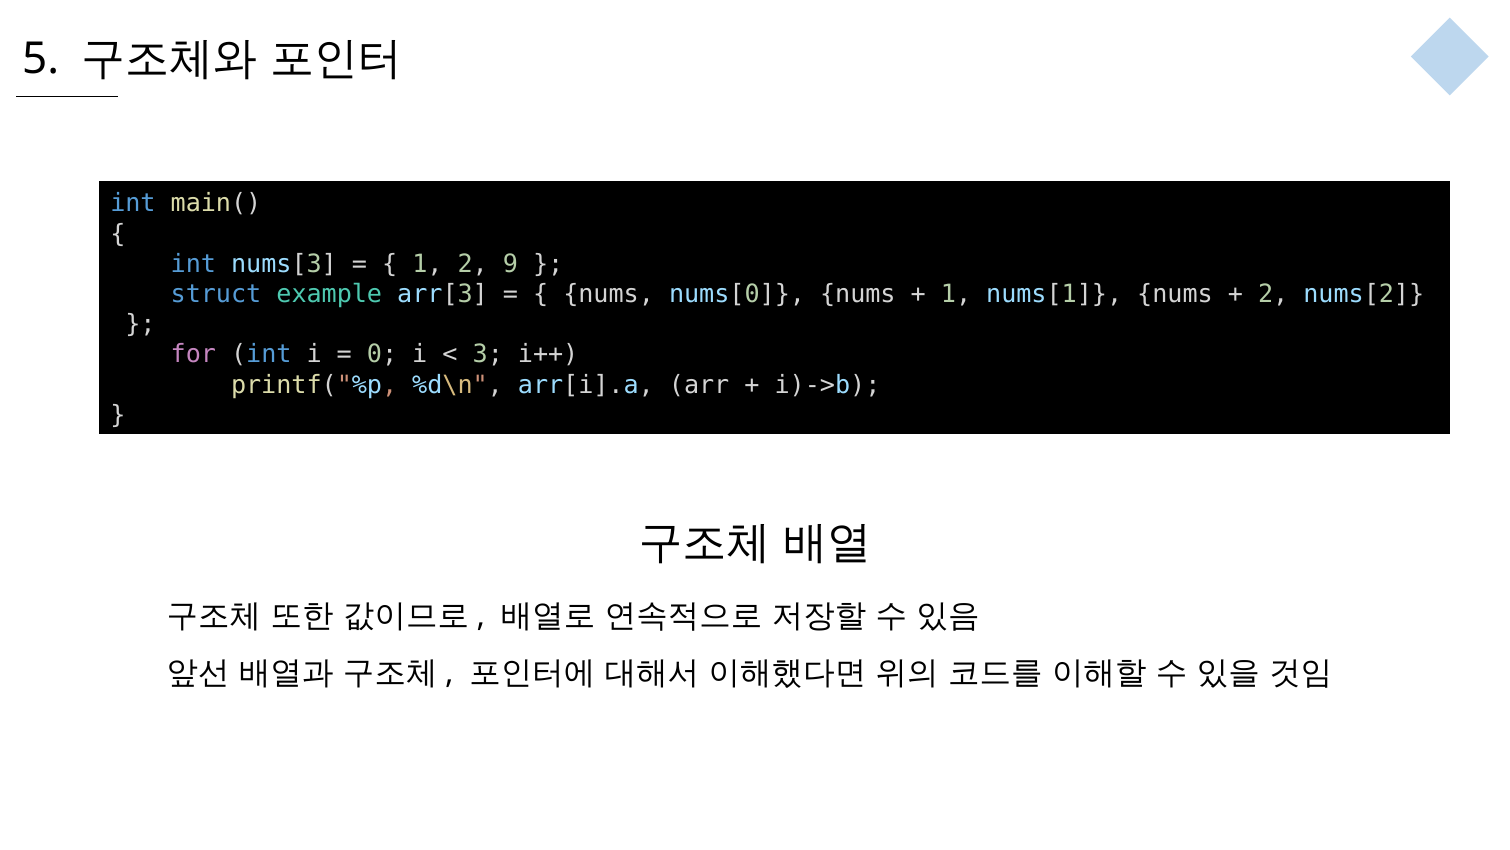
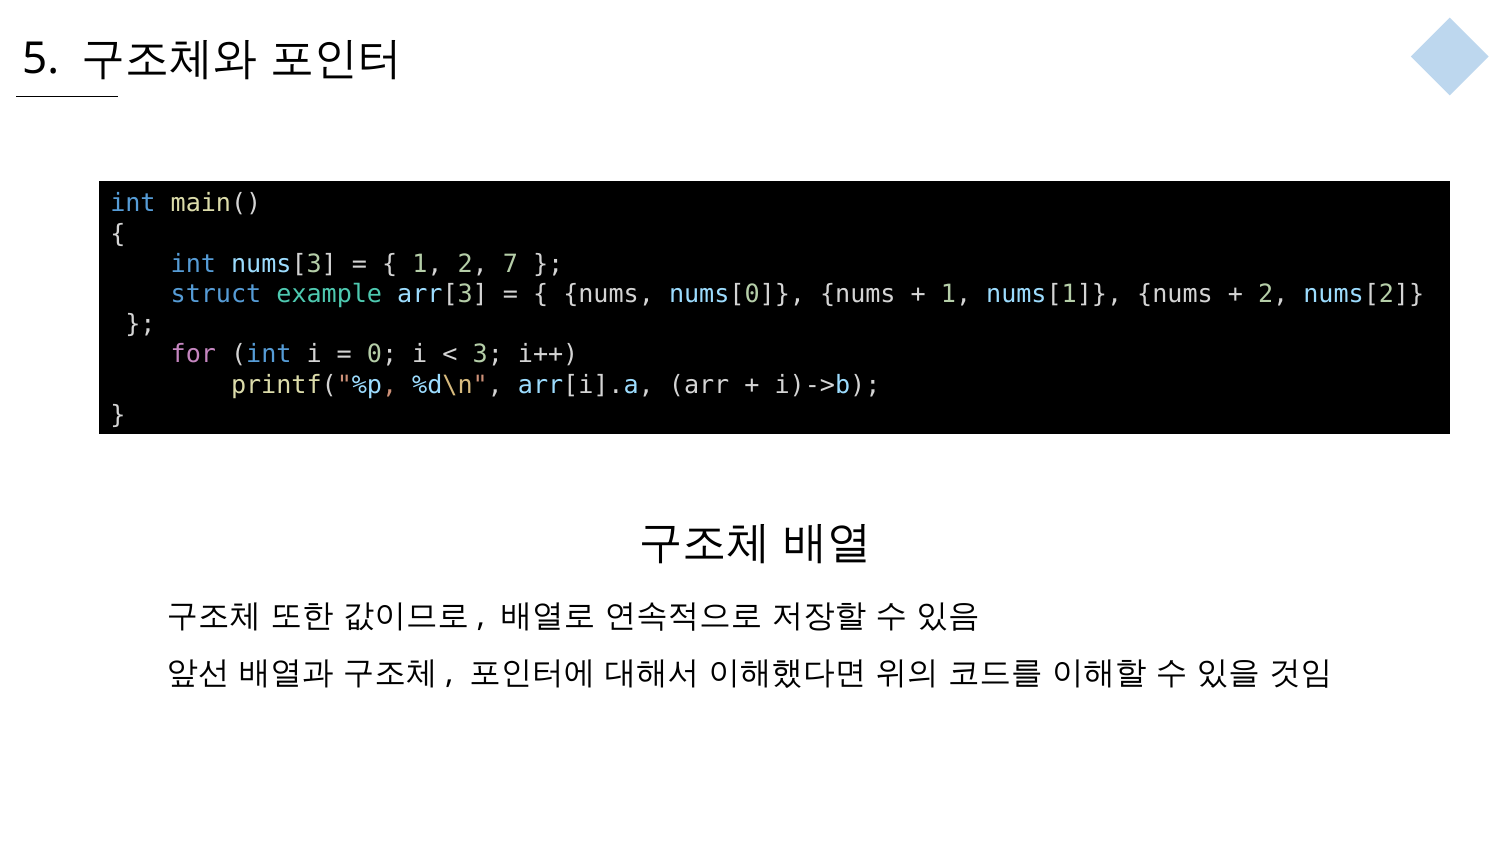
9: 9 -> 7 (511, 264)
